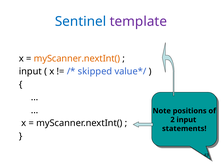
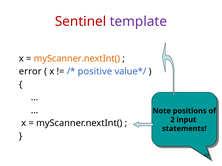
Sentinel colour: blue -> red (81, 21)
input: input -> error (30, 72)
skipped: skipped -> positive (95, 72)
